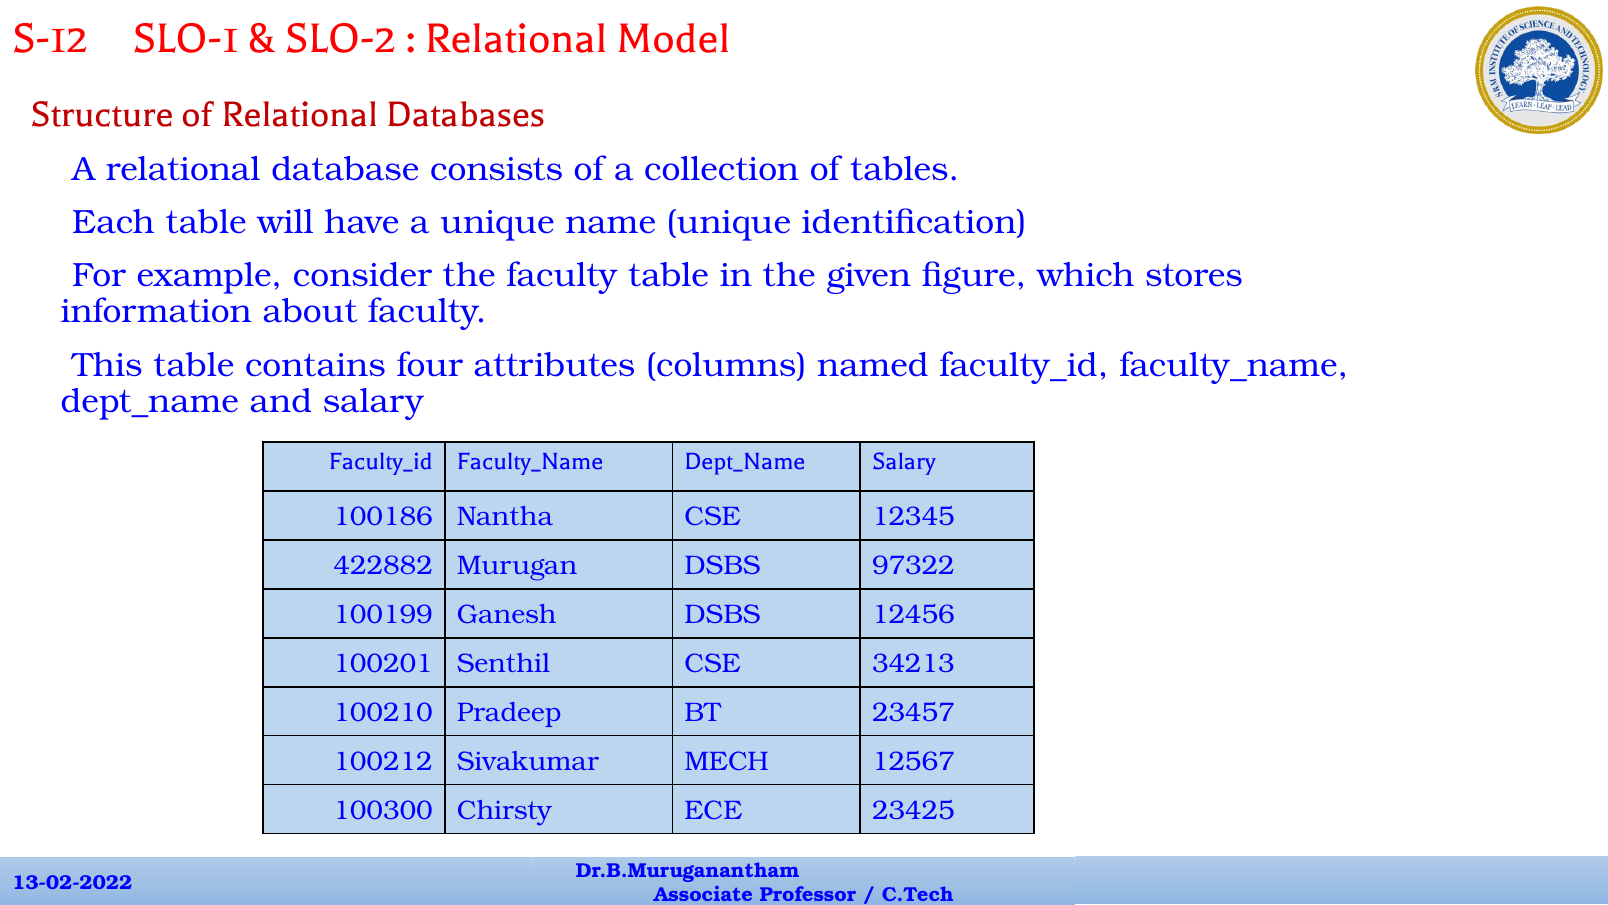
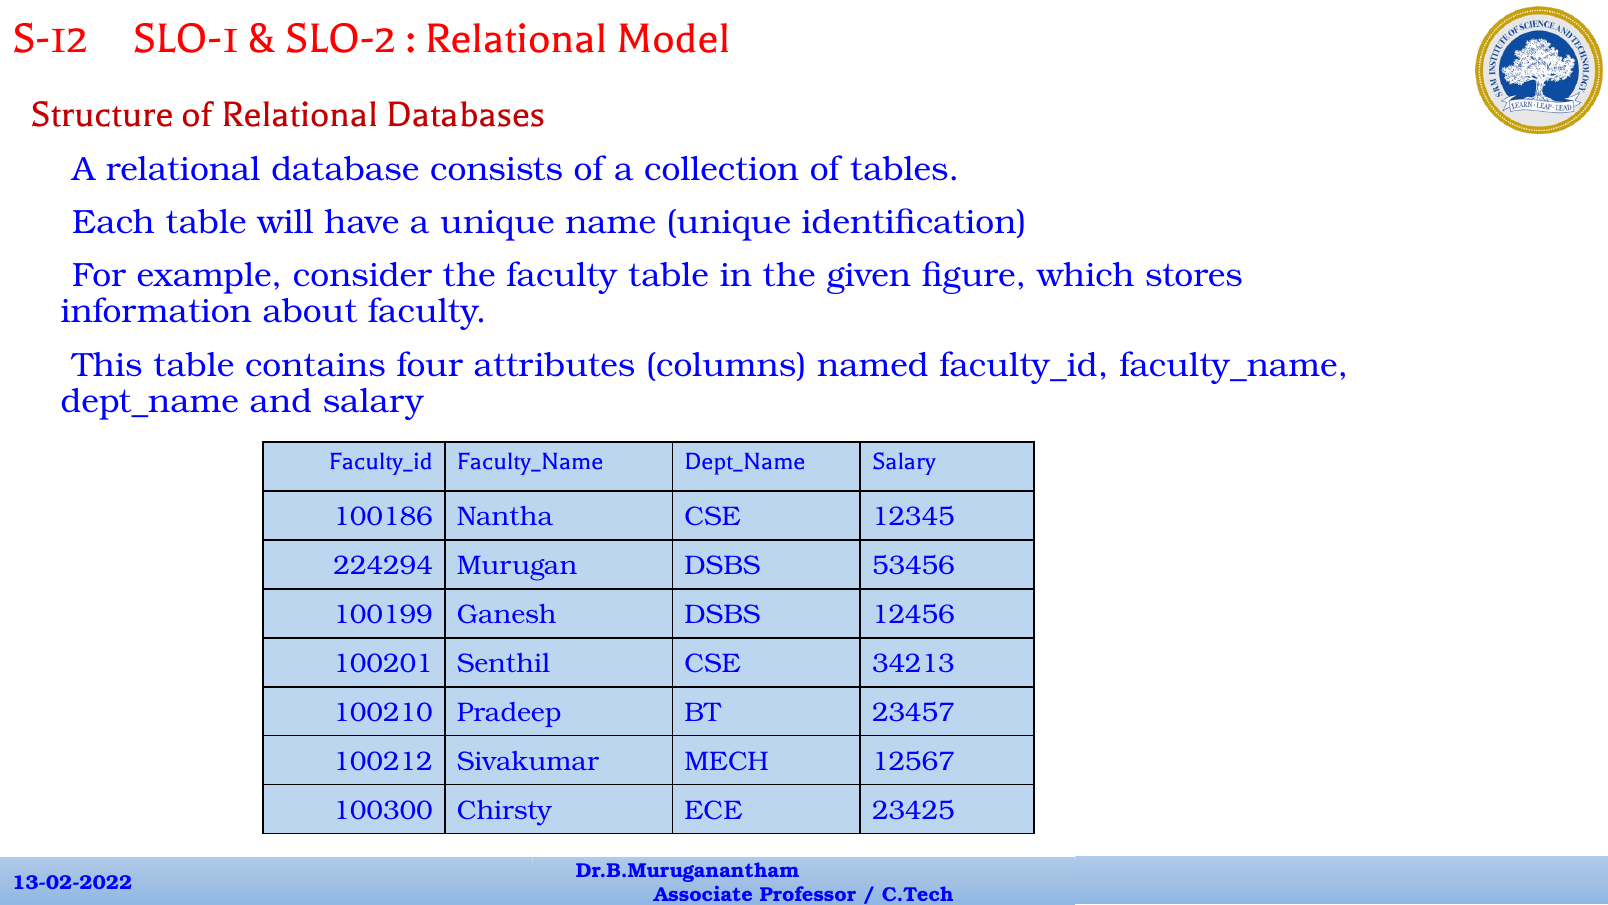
422882: 422882 -> 224294 (383, 565)
97322: 97322 -> 53456 (913, 565)
